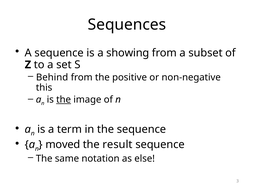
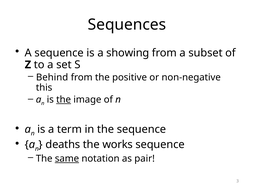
moved: moved -> deaths (63, 145)
result: result -> works (118, 145)
same underline: none -> present (67, 159)
else: else -> pair (145, 159)
